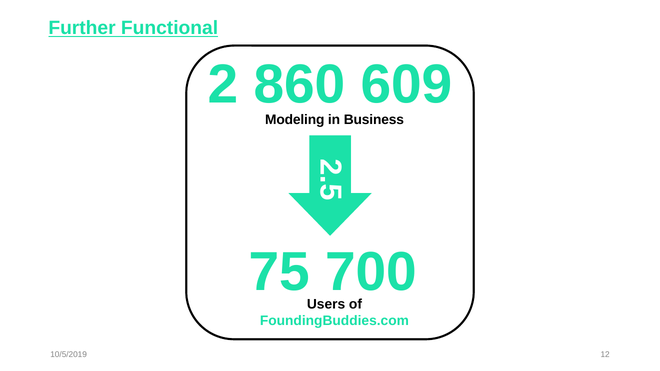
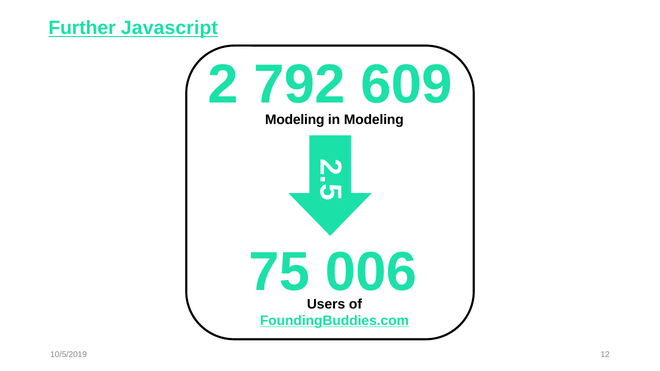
Functional: Functional -> Javascript (169, 28)
860: 860 -> 792 (300, 85)
in Business: Business -> Modeling (374, 120)
700: 700 -> 006 (371, 272)
FoundingBuddies.com underline: none -> present (334, 321)
